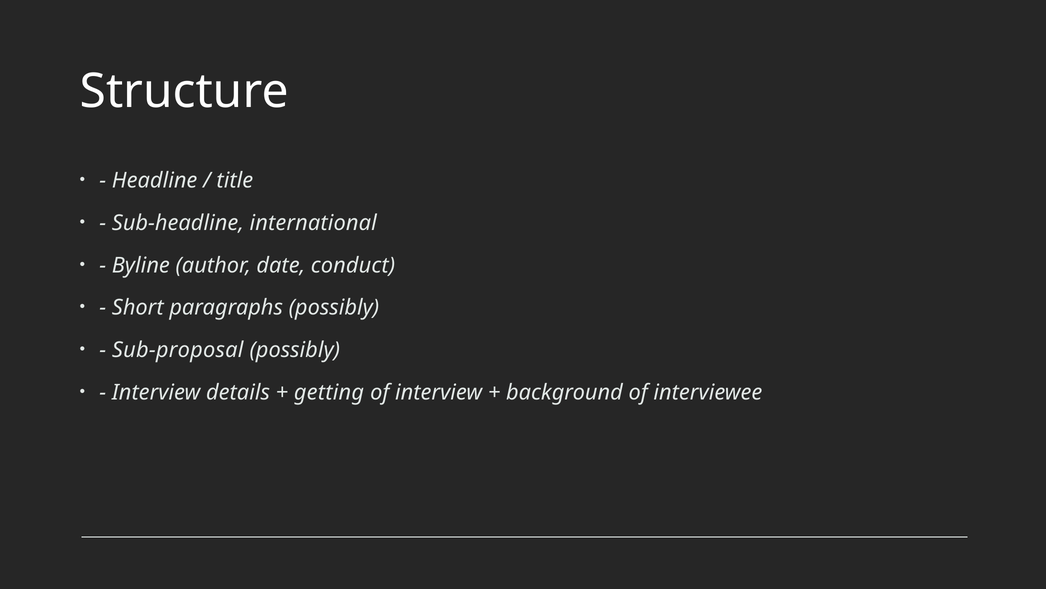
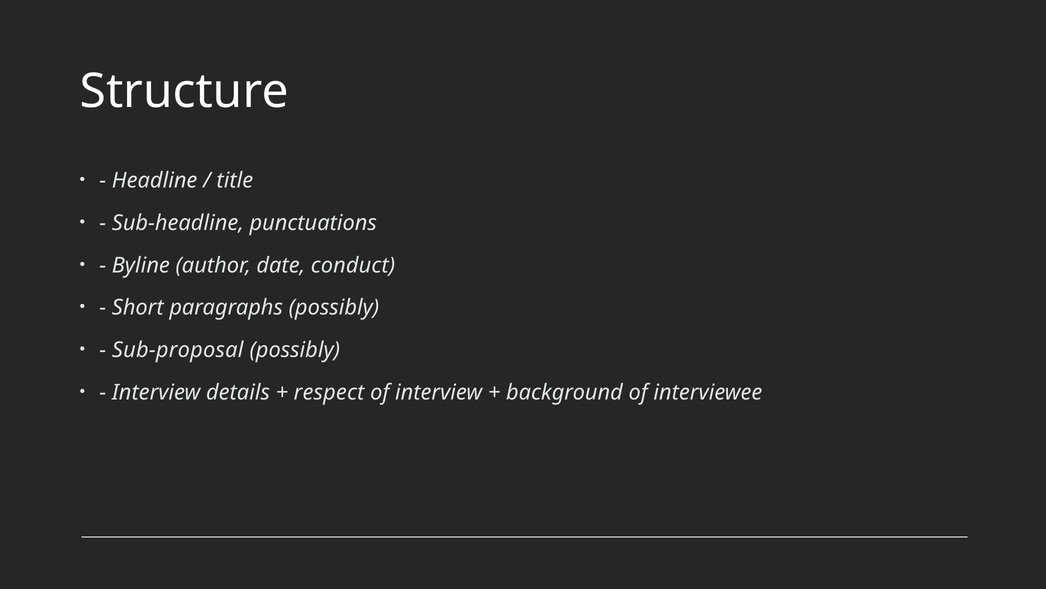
international: international -> punctuations (313, 223)
getting: getting -> respect (329, 392)
